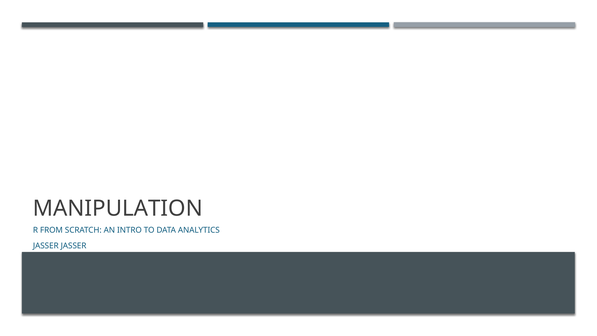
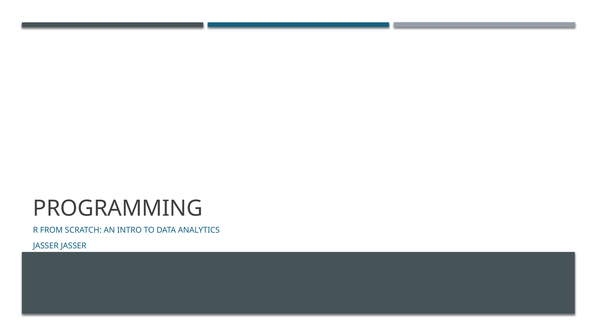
MANIPULATION: MANIPULATION -> PROGRAMMING (118, 208)
